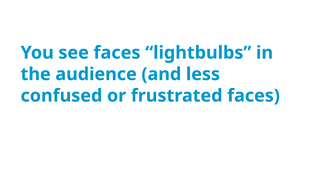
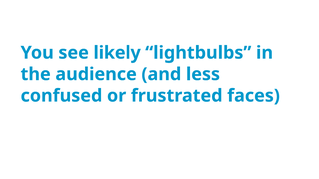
see faces: faces -> likely (117, 53)
